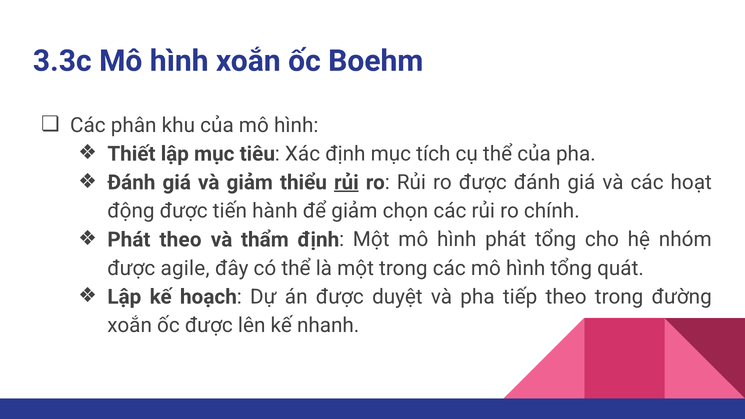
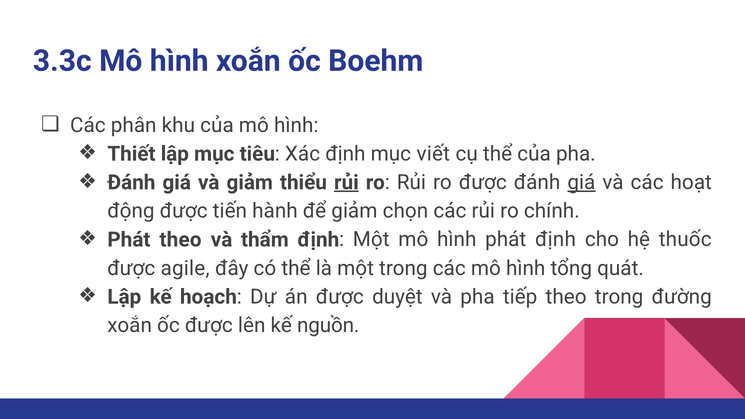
tích: tích -> viết (433, 154)
giá underline: none -> present (581, 182)
phát tổng: tổng -> định (555, 240)
nhóm: nhóm -> thuốc (685, 240)
nhanh: nhanh -> nguồn (328, 325)
